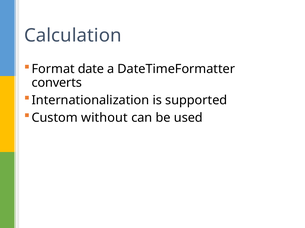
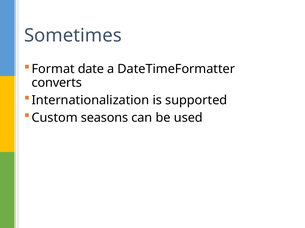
Calculation: Calculation -> Sometimes (73, 36)
without: without -> seasons (105, 118)
